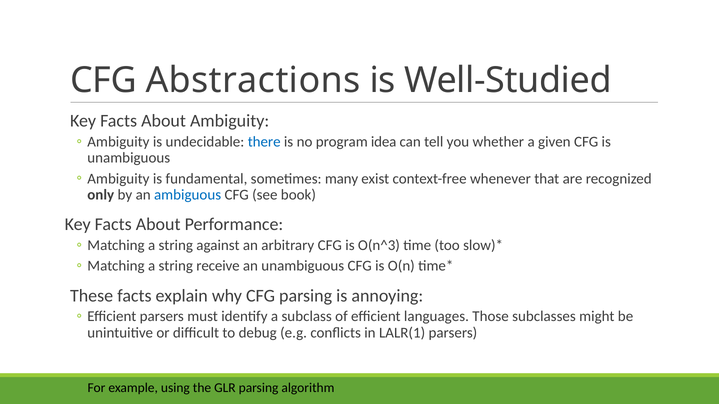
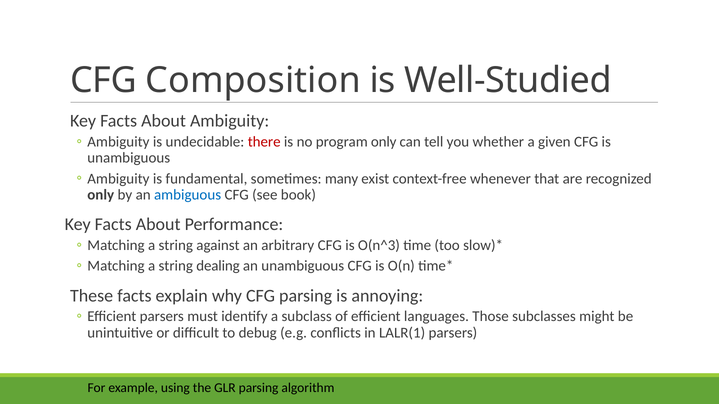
Abstractions: Abstractions -> Composition (253, 81)
there colour: blue -> red (264, 142)
program idea: idea -> only (384, 142)
receive: receive -> dealing (218, 266)
